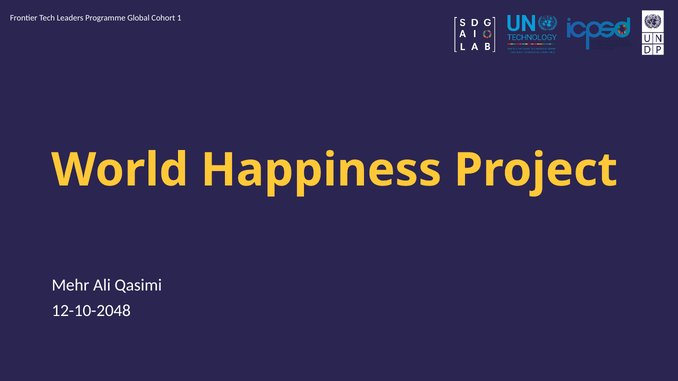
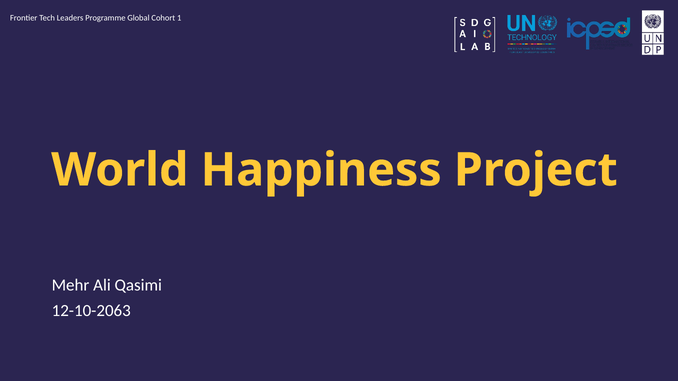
12-10-2048: 12-10-2048 -> 12-10-2063 (91, 311)
